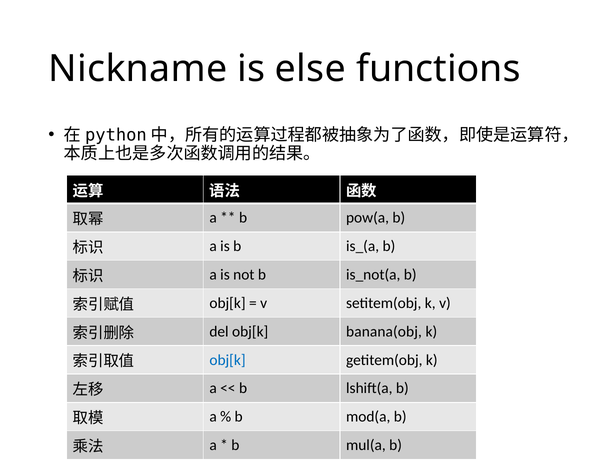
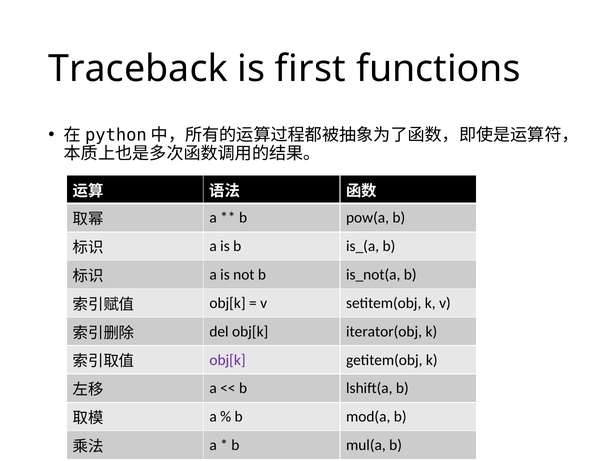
Nickname: Nickname -> Traceback (138, 69)
else: else -> first (310, 69)
banana(obj: banana(obj -> iterator(obj (384, 332)
obj[k colour: blue -> purple (228, 360)
